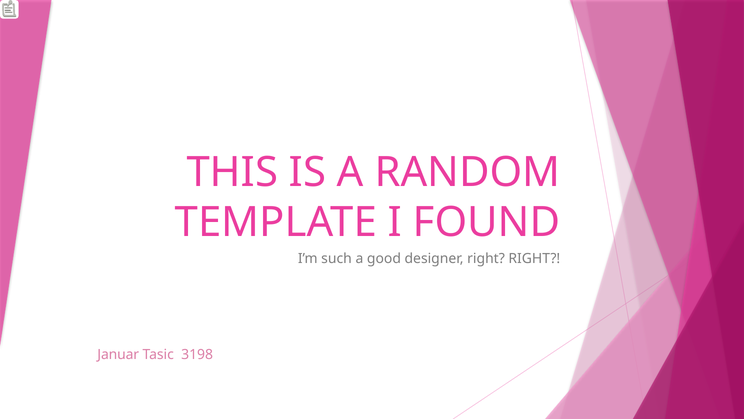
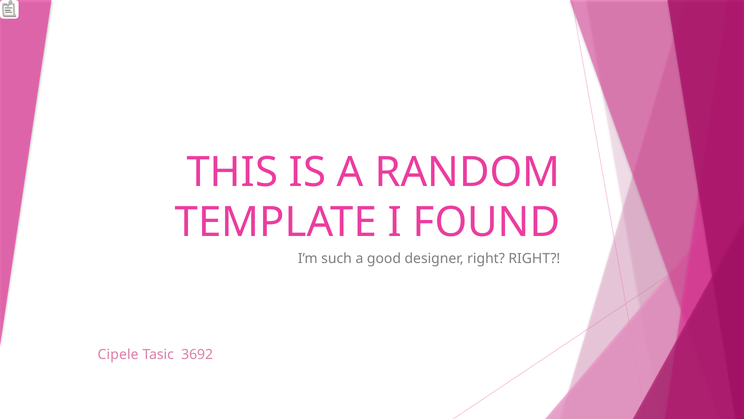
Januar: Januar -> Cipele (118, 354)
3198: 3198 -> 3692 (197, 354)
